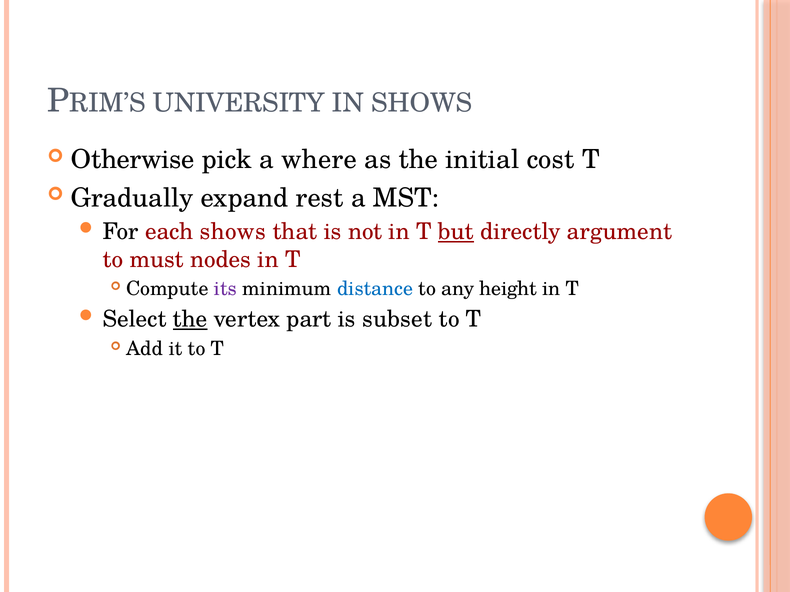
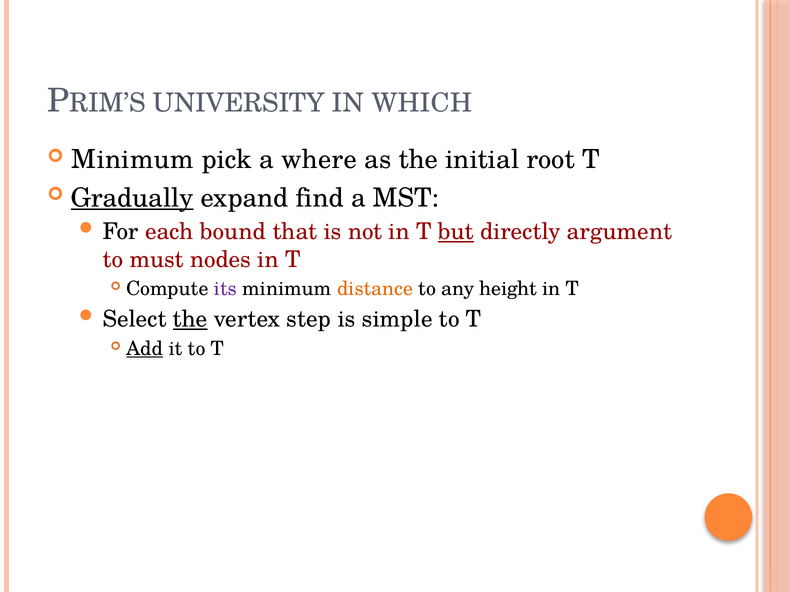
IN SHOWS: SHOWS -> WHICH (422, 103)
Otherwise: Otherwise -> Minimum (132, 160)
cost: cost -> root (551, 160)
Gradually underline: none -> present (132, 198)
rest: rest -> find (320, 198)
each shows: shows -> bound (233, 232)
distance colour: blue -> orange (375, 289)
part: part -> step (309, 320)
subset: subset -> simple (397, 320)
Add underline: none -> present (145, 349)
